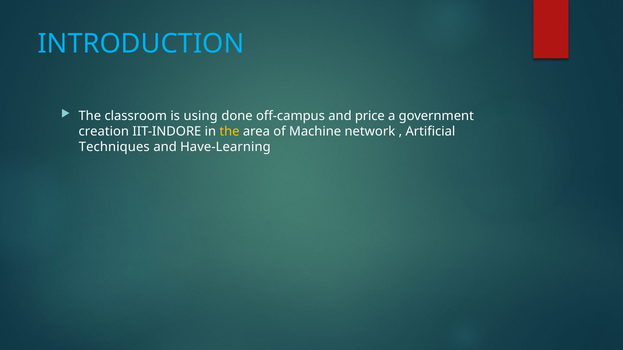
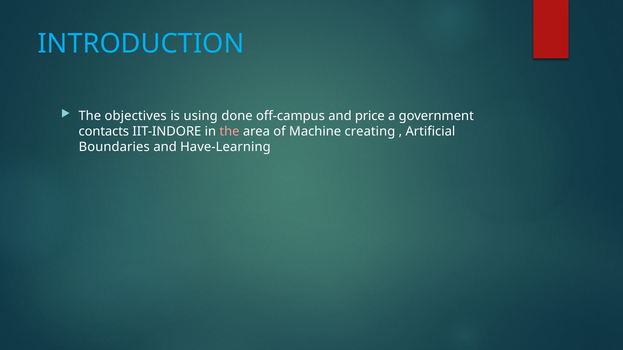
classroom: classroom -> objectives (136, 116)
creation: creation -> contacts (104, 132)
the colour: yellow -> pink (229, 132)
network: network -> creating (370, 132)
Techniques: Techniques -> Boundaries (114, 147)
